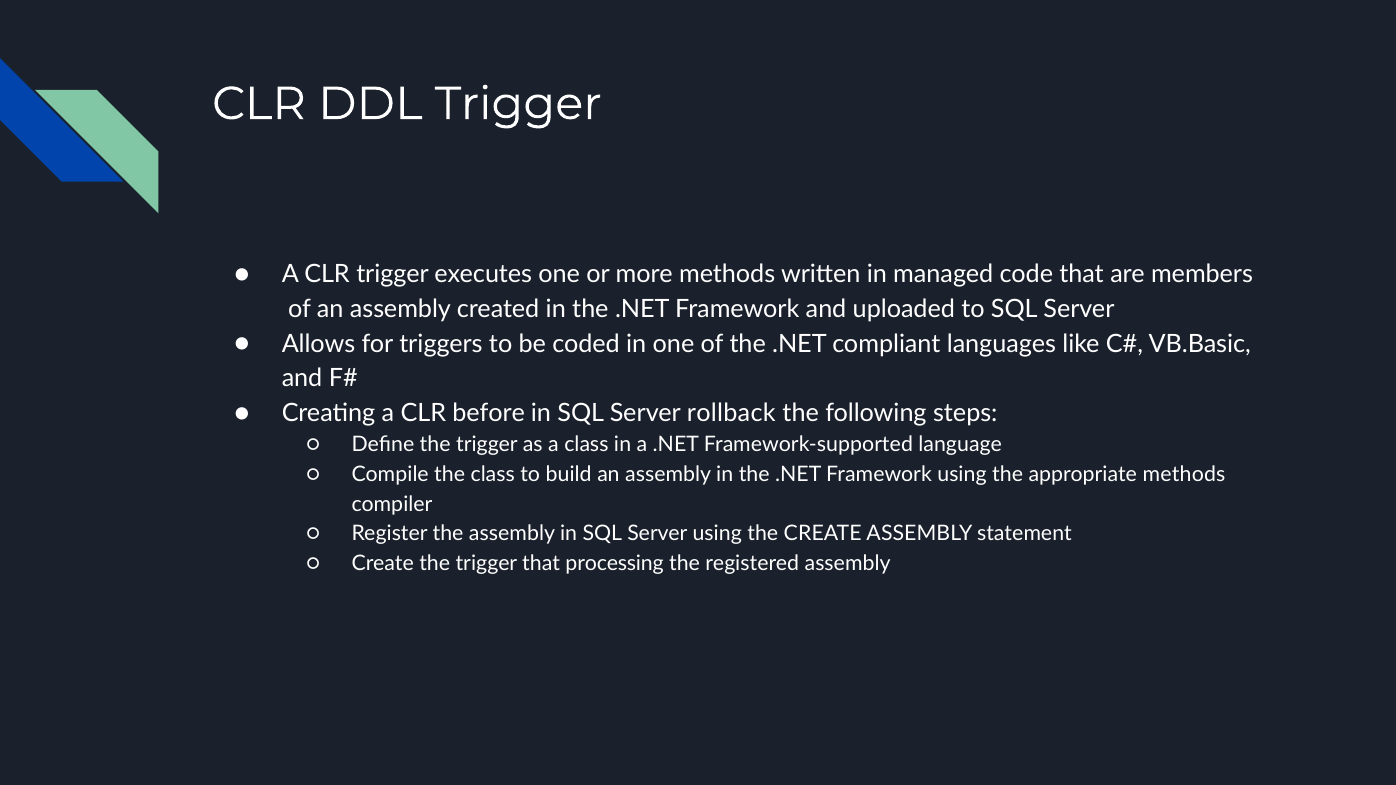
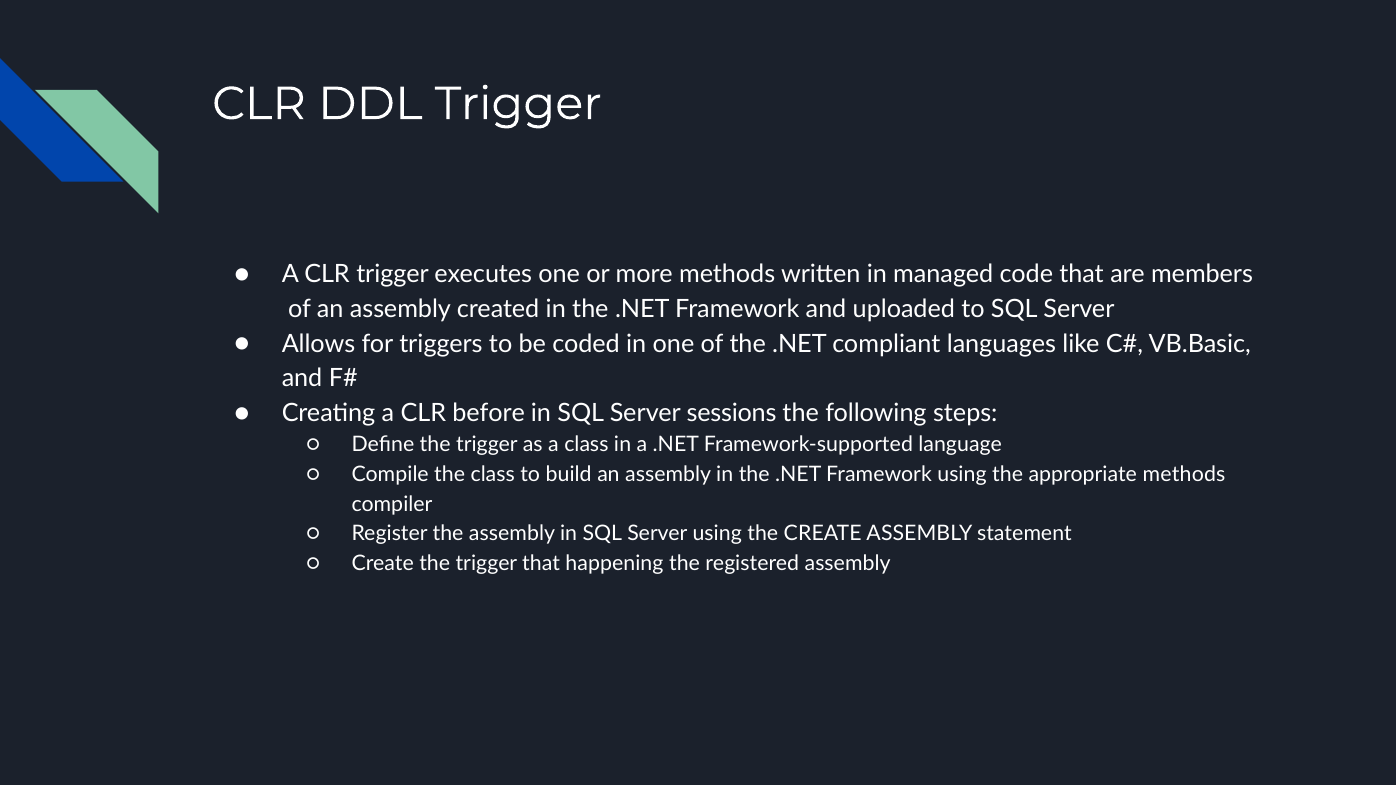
rollback: rollback -> sessions (732, 413)
processing: processing -> happening (615, 564)
